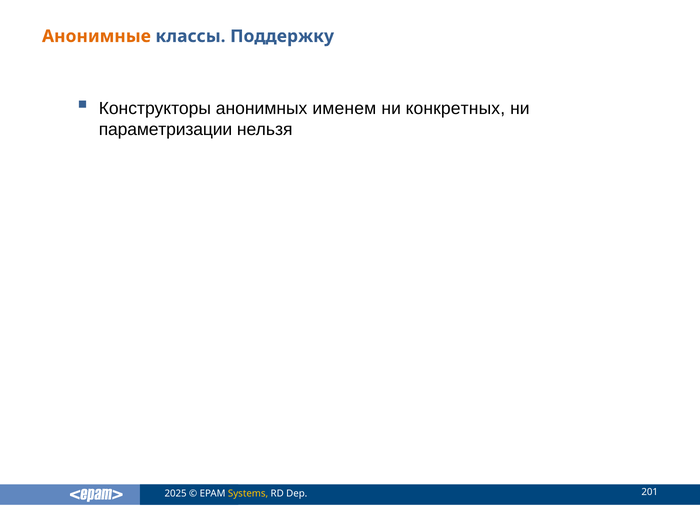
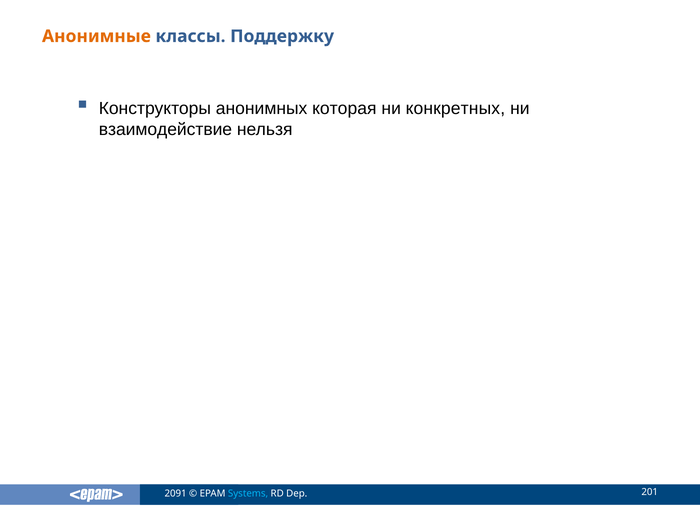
именем: именем -> которая (344, 109)
параметризации: параметризации -> взаимодействие (165, 130)
2025: 2025 -> 2091 (176, 494)
Systems colour: yellow -> light blue (248, 494)
